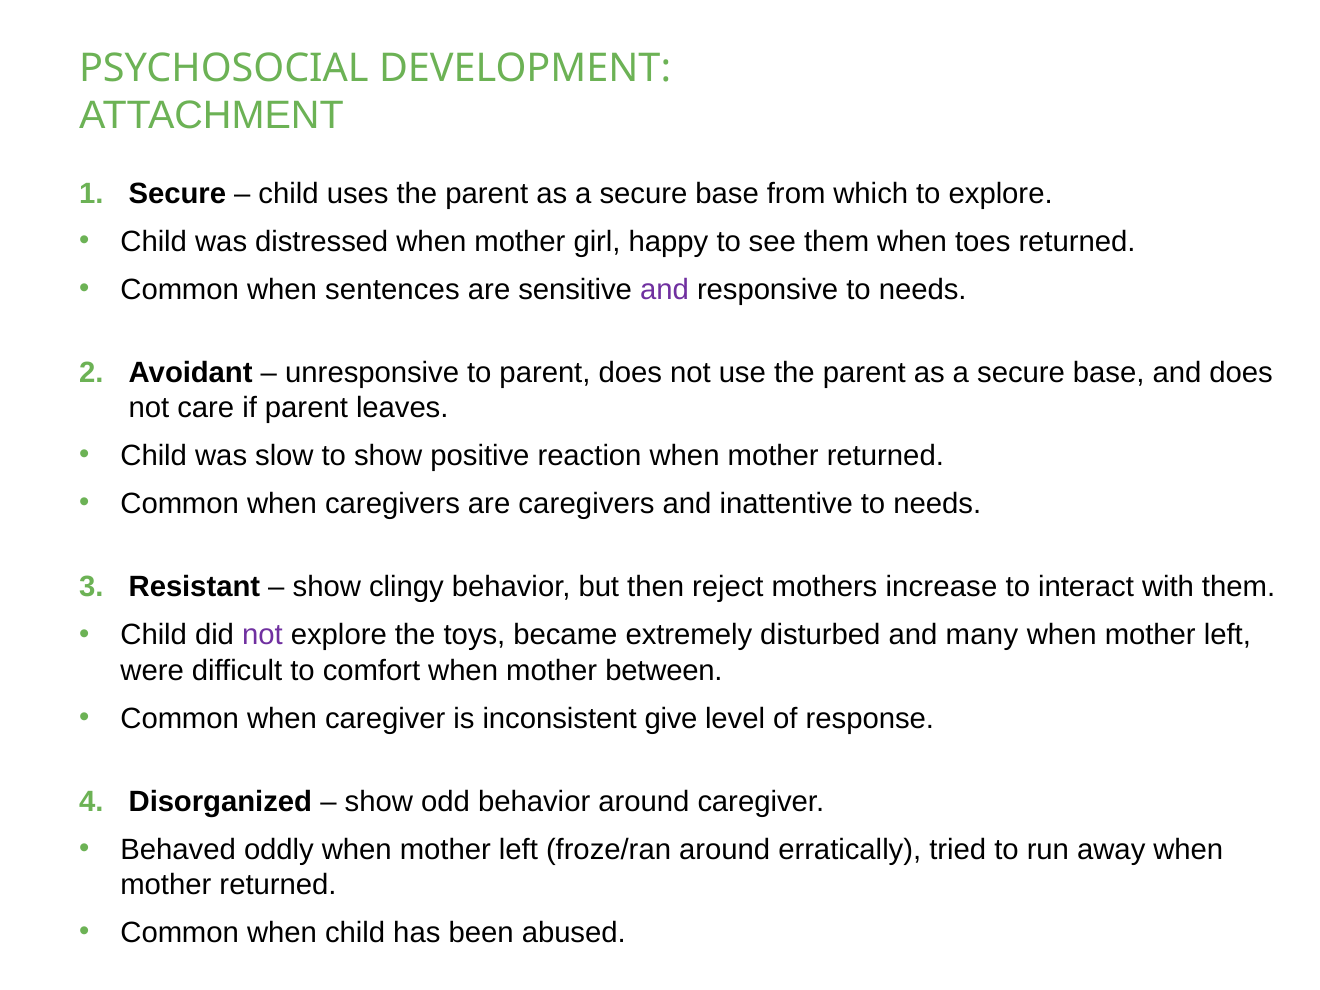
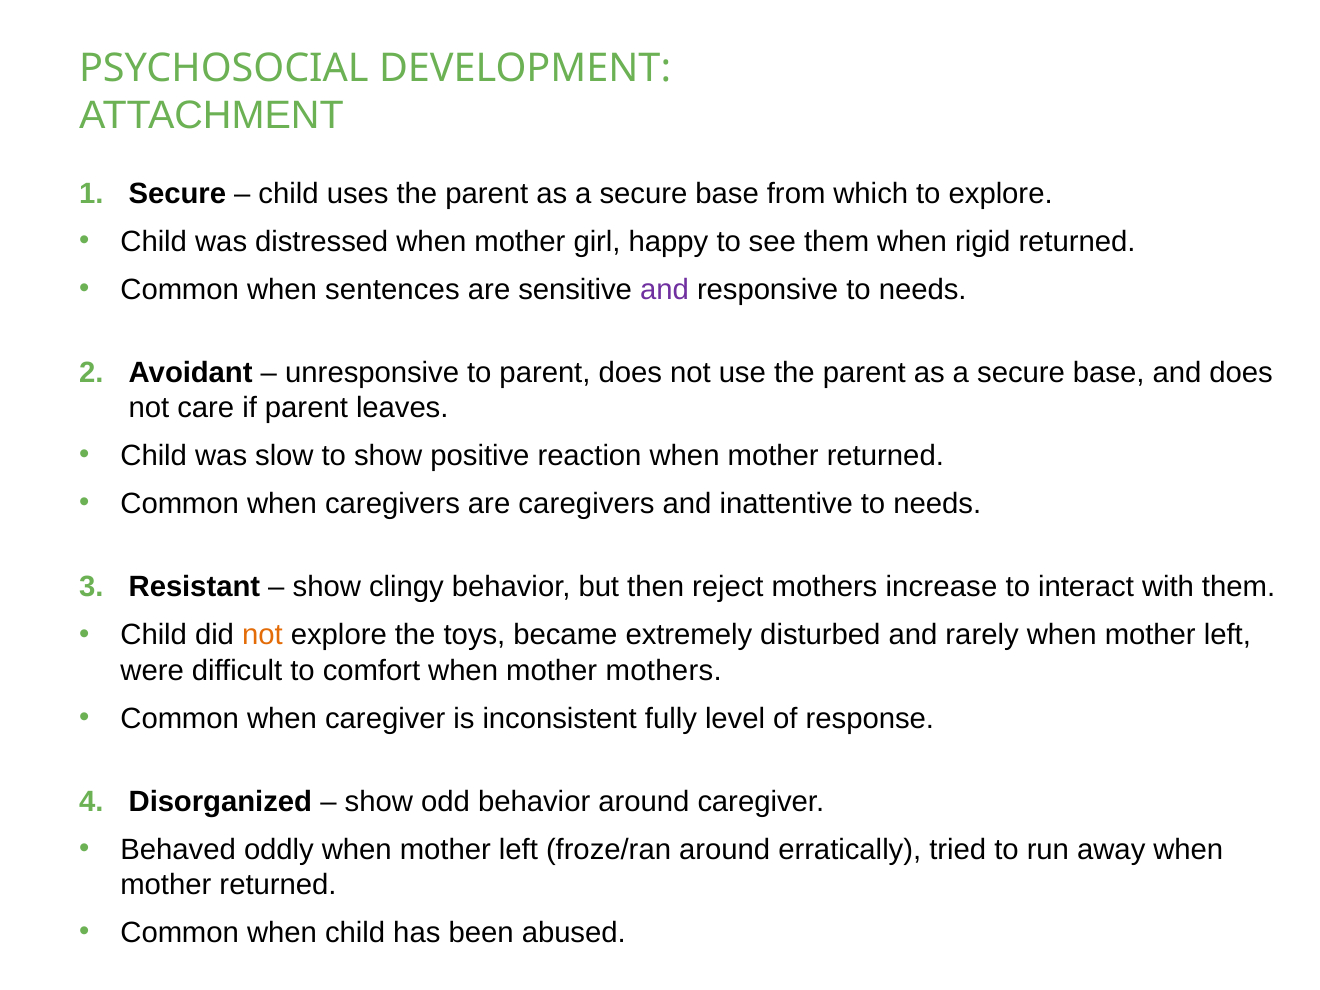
toes: toes -> rigid (983, 242)
not colour: purple -> orange (262, 635)
many: many -> rarely (982, 635)
mother between: between -> mothers (664, 670)
give: give -> fully (671, 718)
